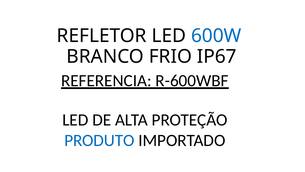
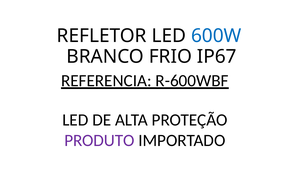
PRODUTO colour: blue -> purple (99, 140)
